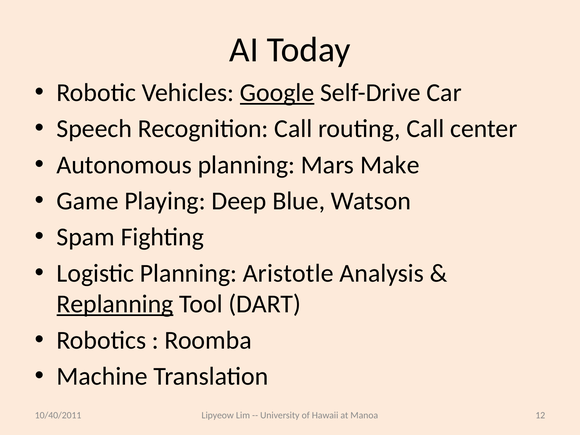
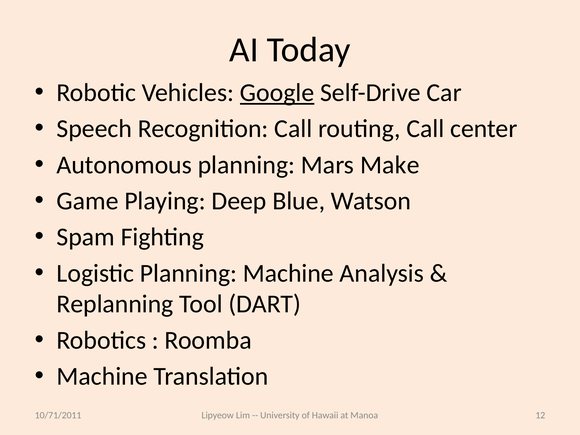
Planning Aristotle: Aristotle -> Machine (288, 273)
Replanning underline: present -> none (115, 304)
10/40/2011: 10/40/2011 -> 10/71/2011 (58, 415)
